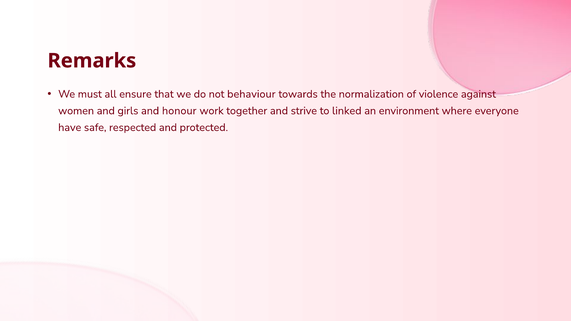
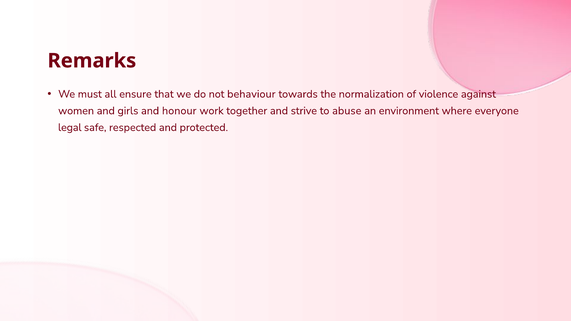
linked: linked -> abuse (347, 111)
have: have -> legal (70, 127)
